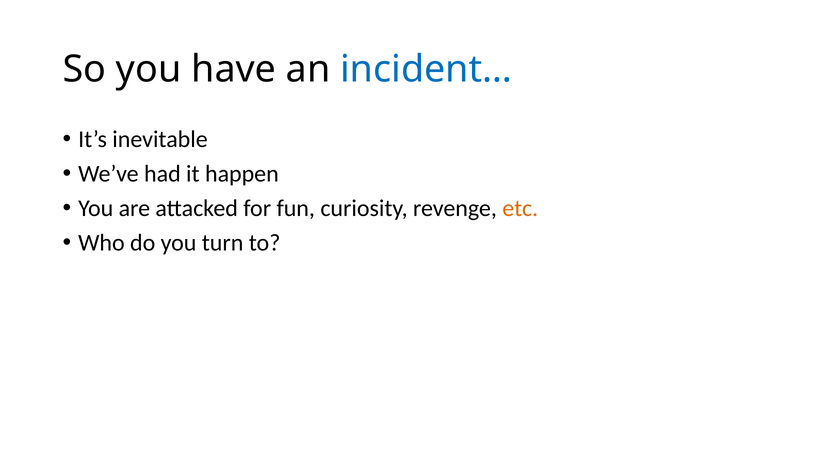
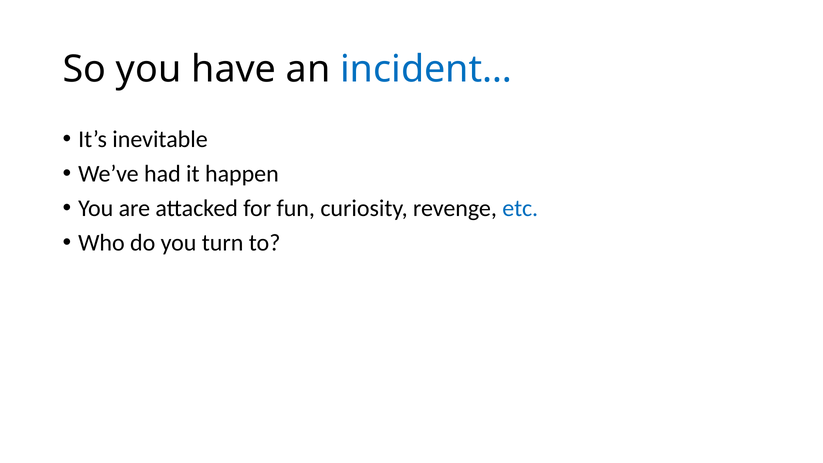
etc colour: orange -> blue (520, 208)
